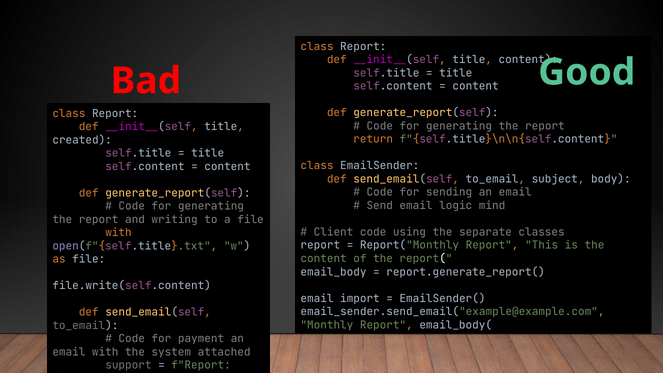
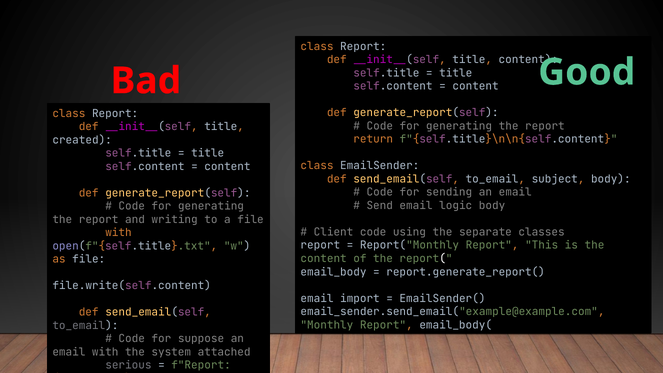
logic mind: mind -> body (492, 206)
payment: payment -> suppose (201, 339)
support: support -> serious (128, 365)
